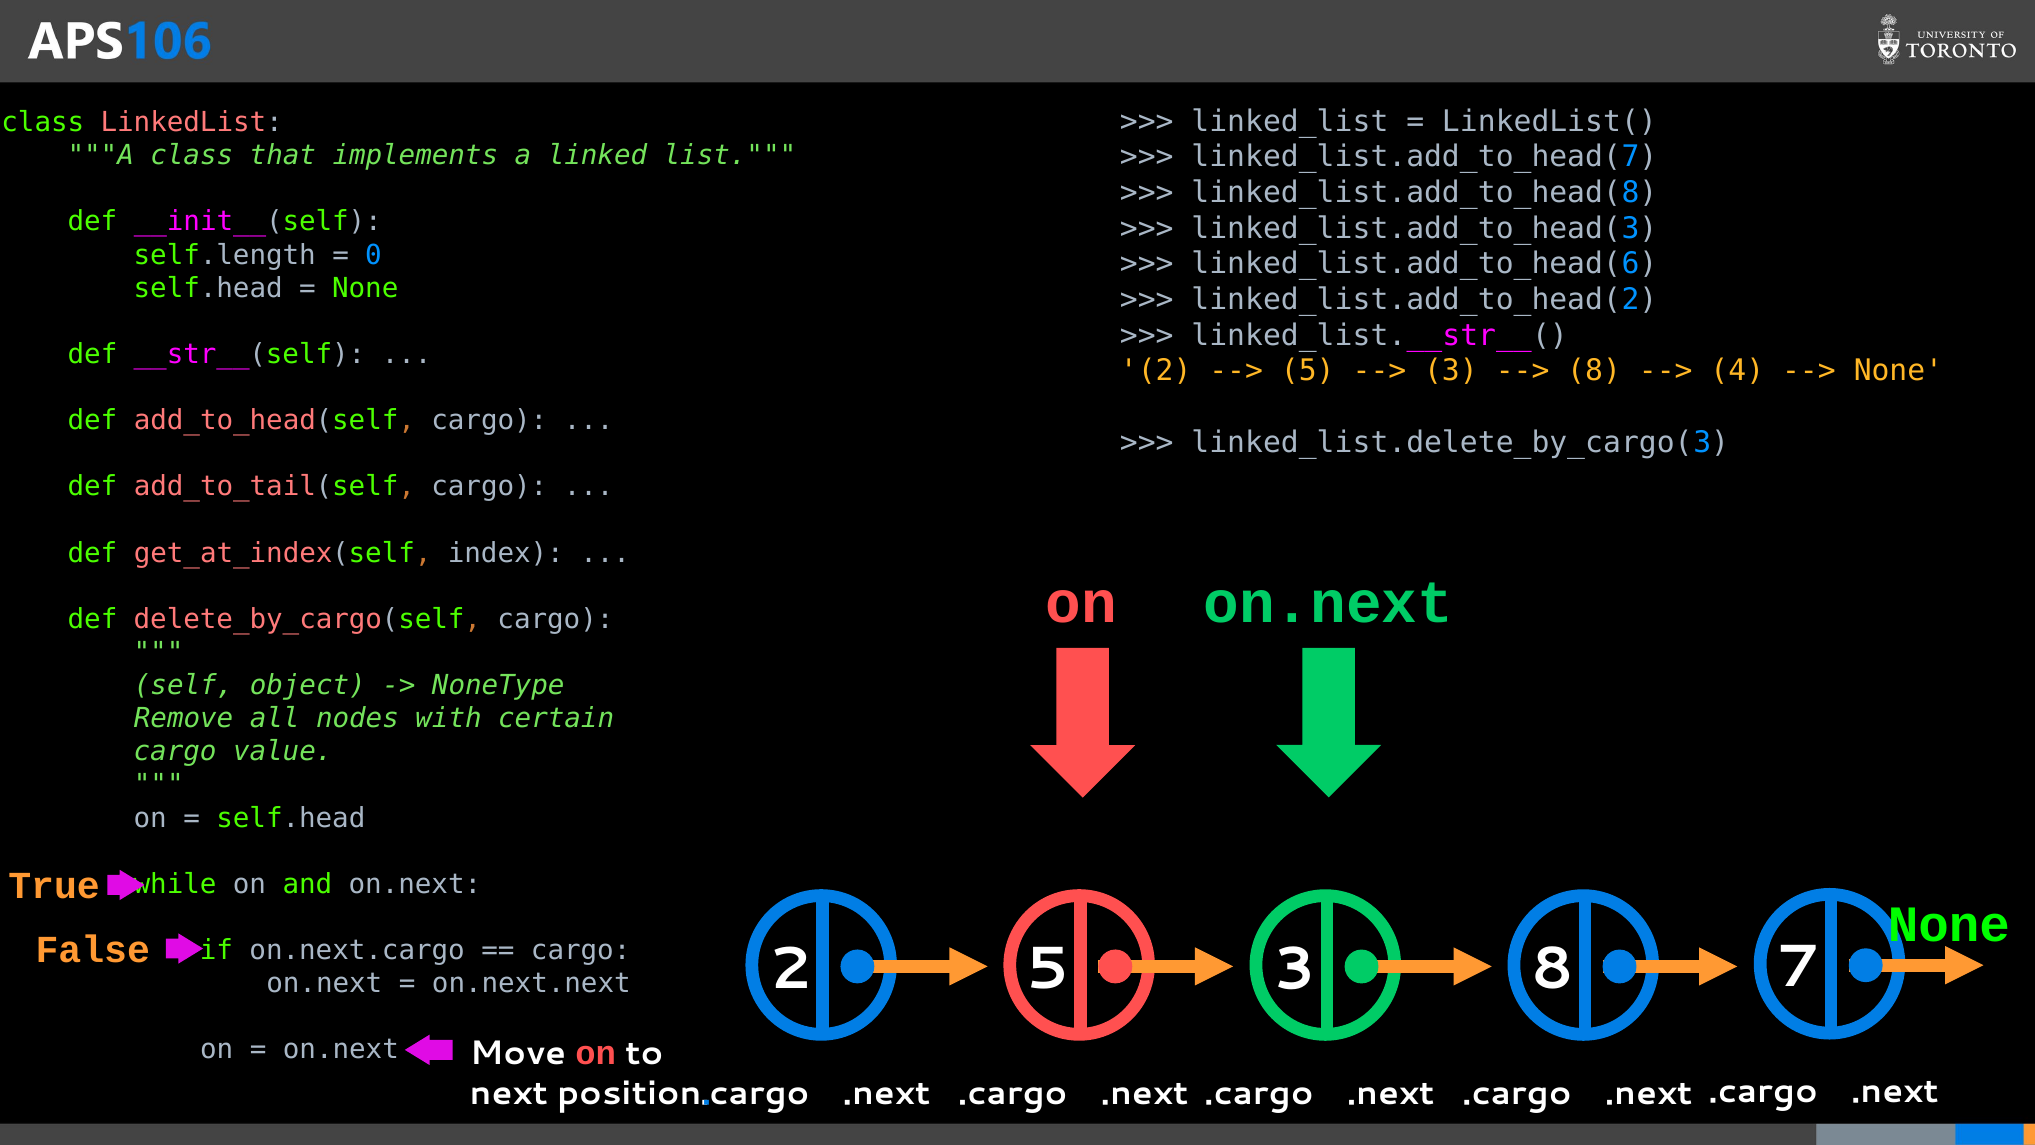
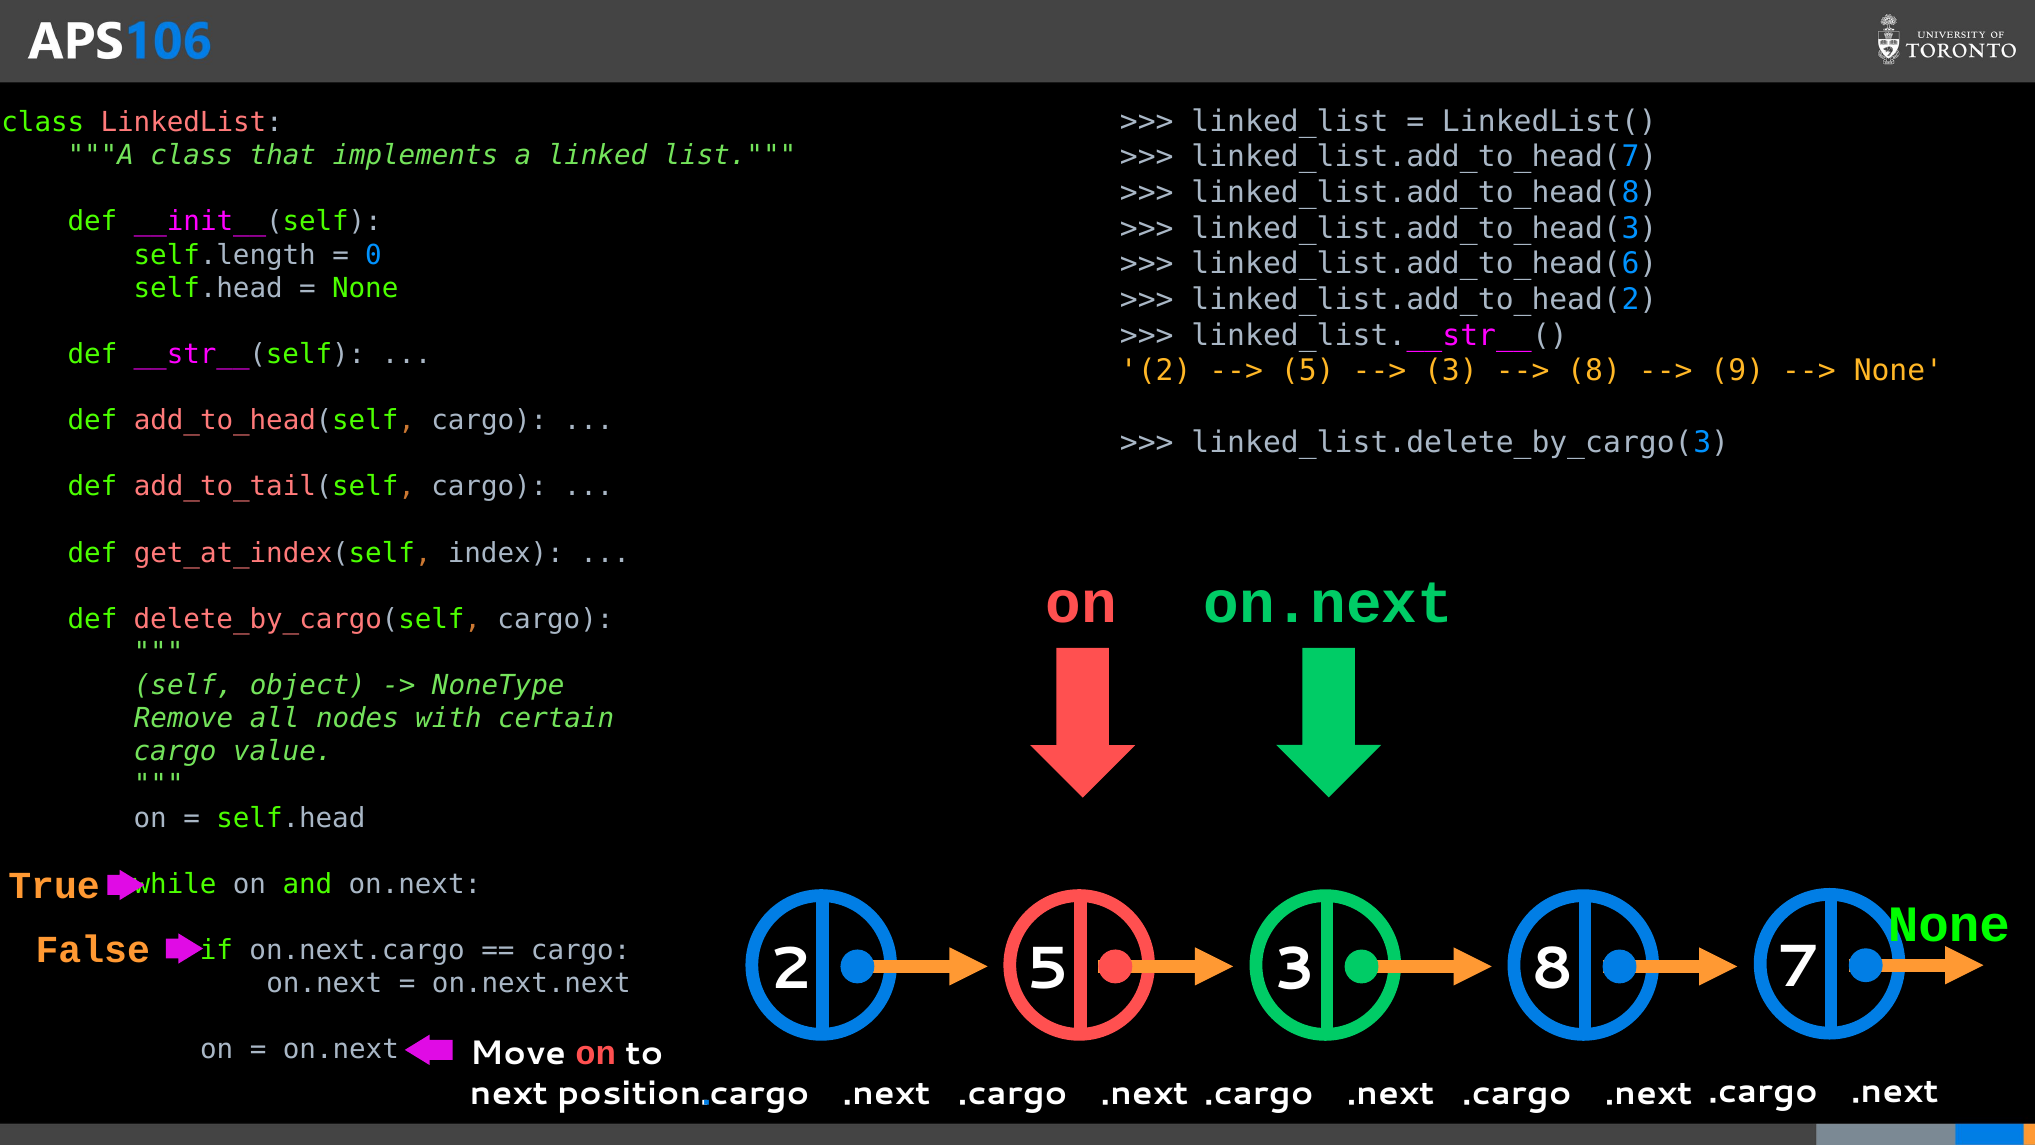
4: 4 -> 9 (1737, 371)
